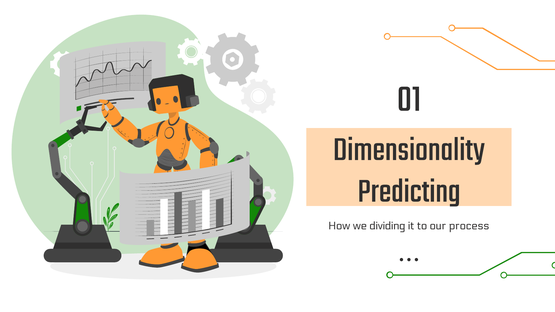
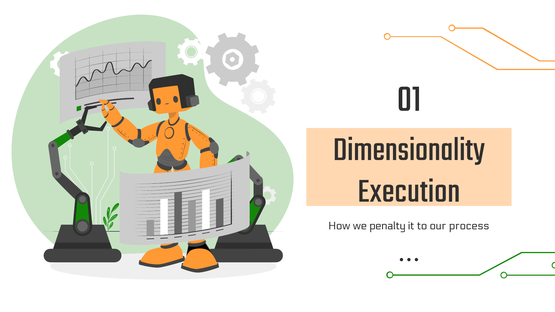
Predicting: Predicting -> Execution (409, 190)
dividing: dividing -> penalty (387, 226)
